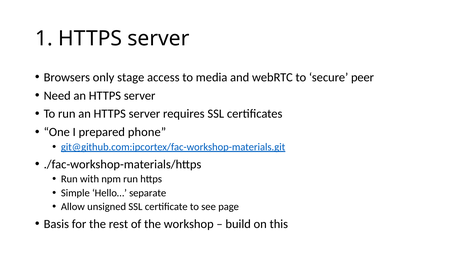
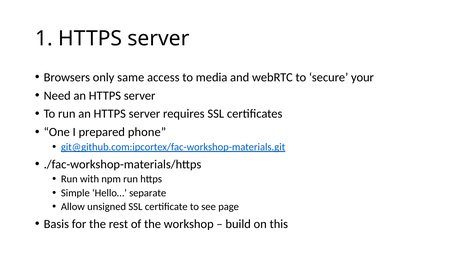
stage: stage -> same (131, 77)
peer: peer -> your (362, 77)
